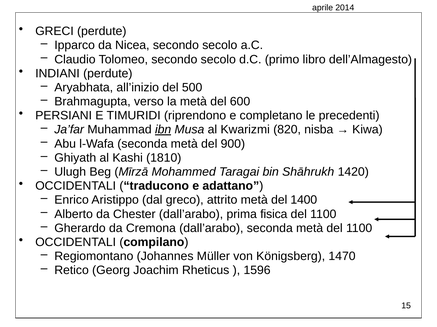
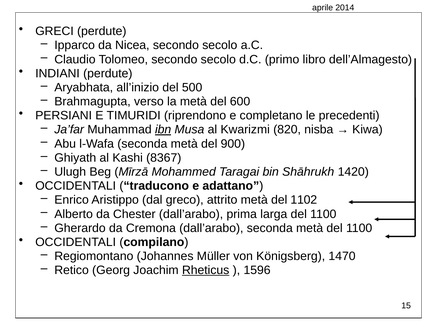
1810: 1810 -> 8367 (164, 158)
1400: 1400 -> 1102 (304, 200)
fisica: fisica -> larga (274, 214)
Rheticus underline: none -> present (206, 271)
